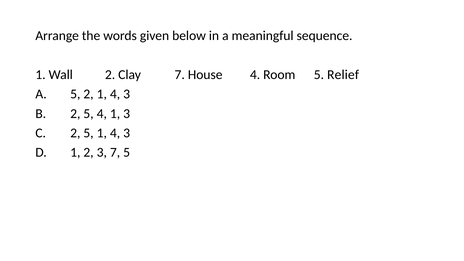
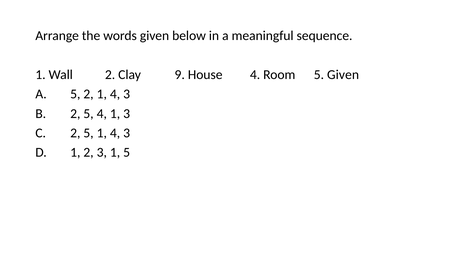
Clay 7: 7 -> 9 (180, 75)
5 Relief: Relief -> Given (343, 75)
3 7: 7 -> 1 (115, 153)
